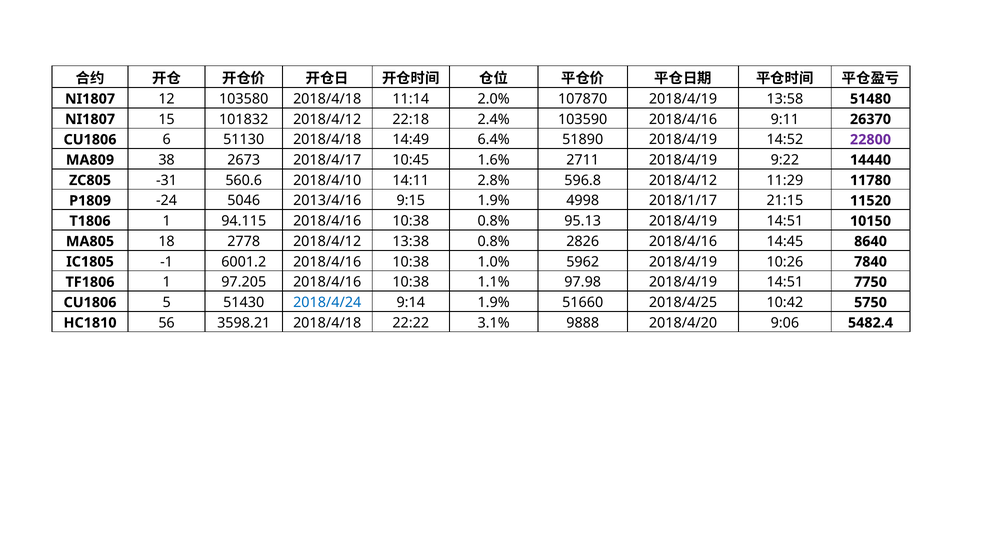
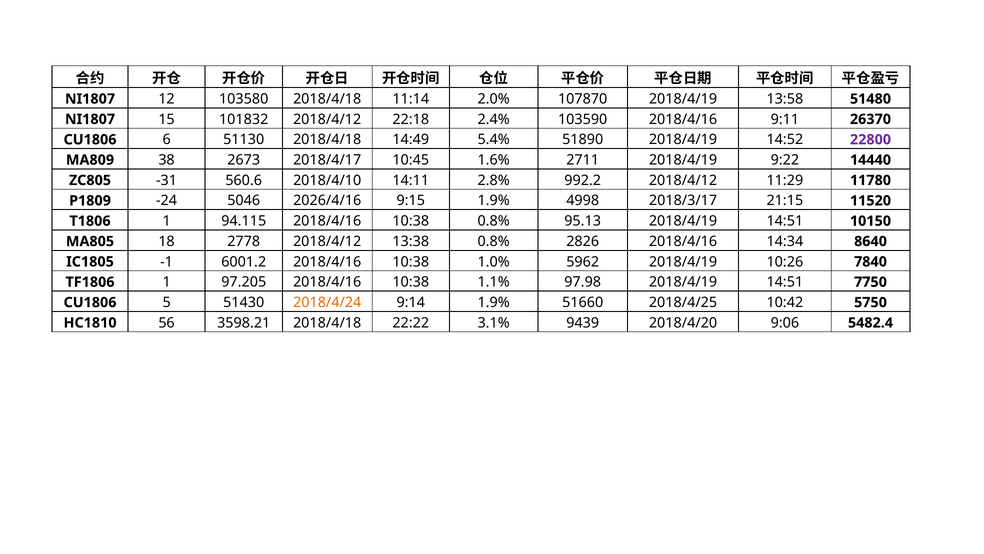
6.4%: 6.4% -> 5.4% (494, 139)
596.8: 596.8 -> 992.2 (583, 180)
2013/4/16: 2013/4/16 -> 2026/4/16 (327, 201)
2018/1/17: 2018/1/17 -> 2018/3/17 (683, 201)
14:45: 14:45 -> 14:34 (785, 241)
2018/4/24 colour: blue -> orange (327, 302)
9888: 9888 -> 9439 (583, 323)
